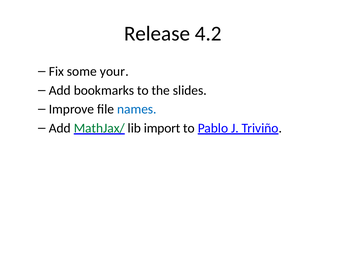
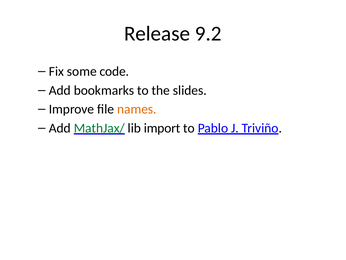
4.2: 4.2 -> 9.2 (208, 33)
your: your -> code (114, 71)
names colour: blue -> orange (137, 109)
